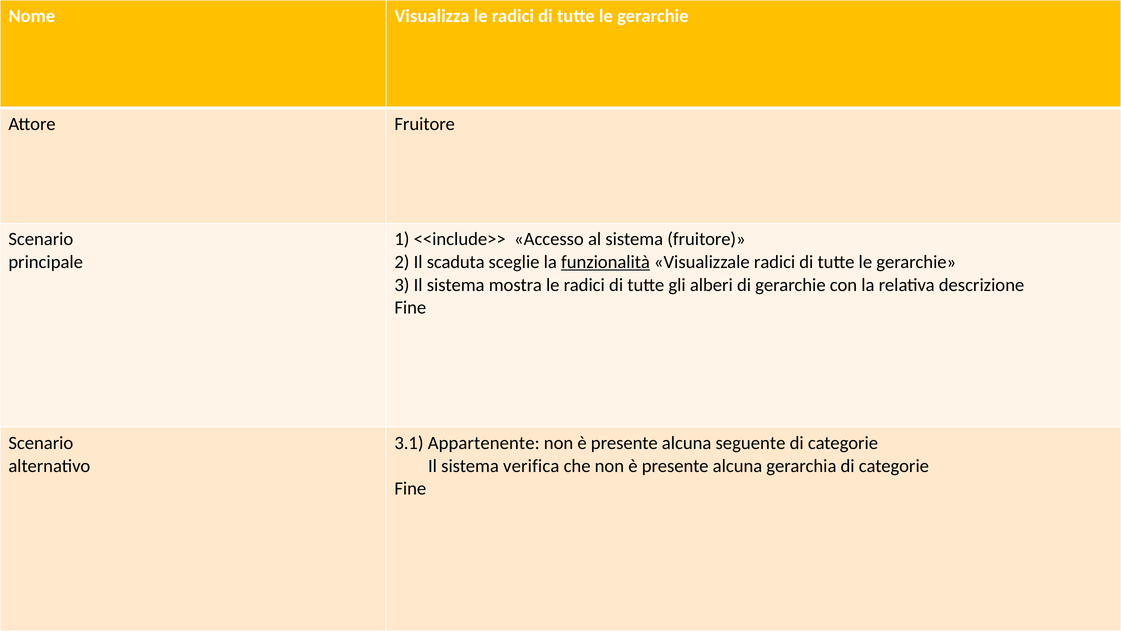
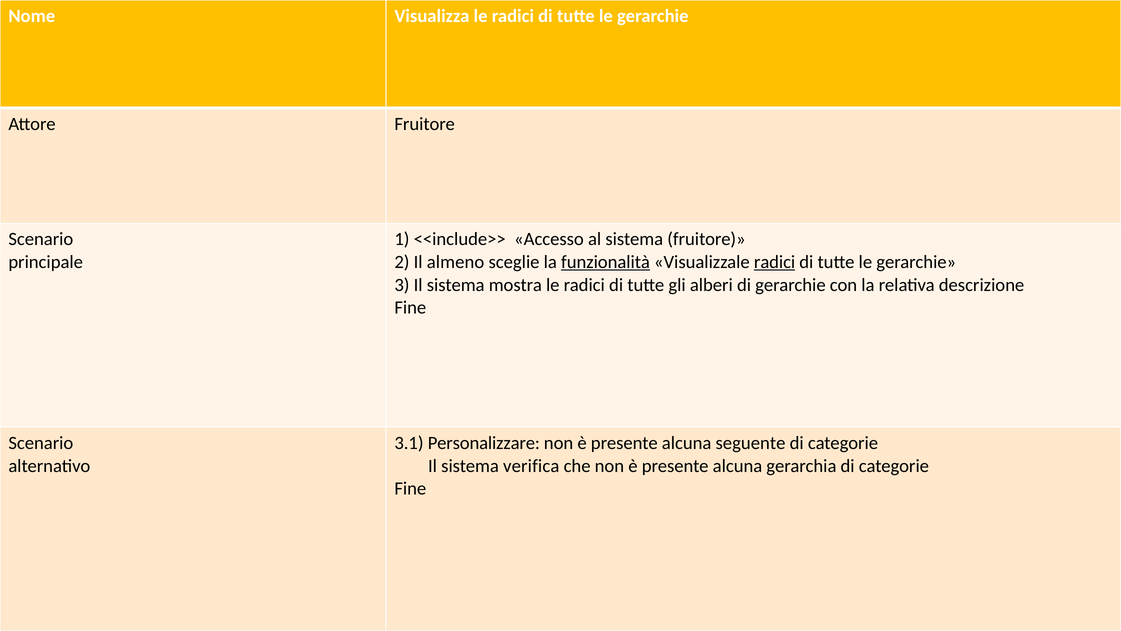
scaduta: scaduta -> almeno (456, 262)
radici underline: none -> present (775, 262)
Appartenente: Appartenente -> Personalizzare (484, 443)
